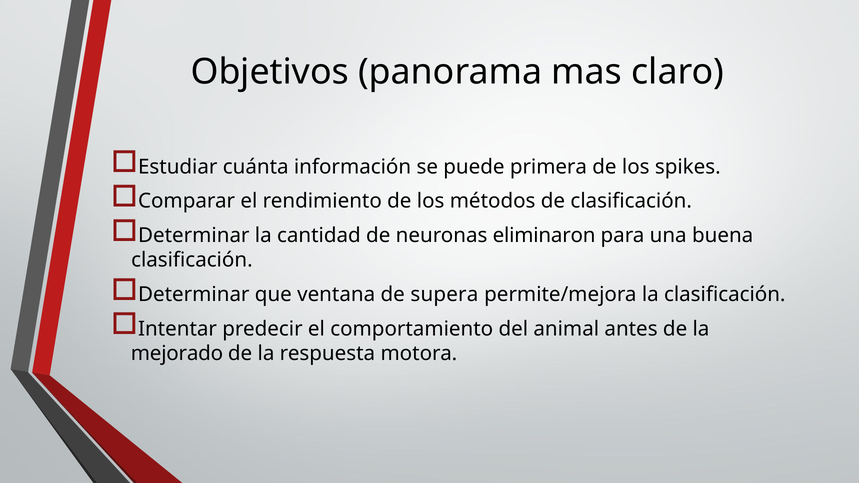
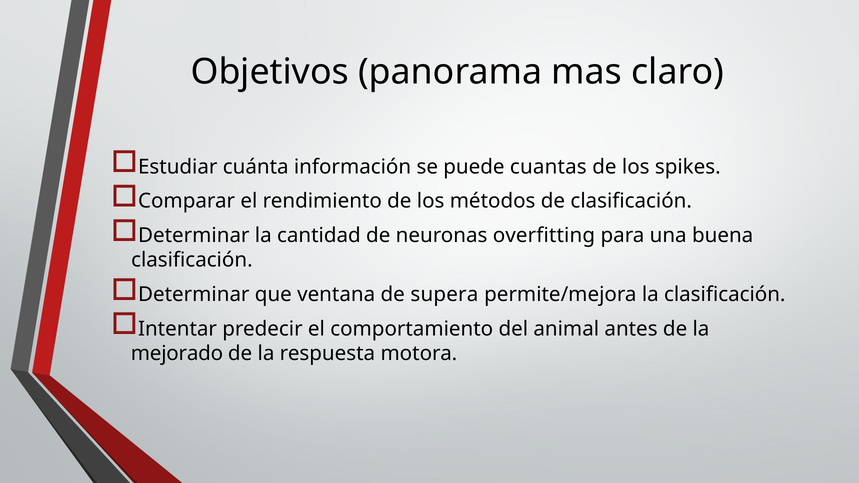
primera: primera -> cuantas (548, 167)
eliminaron: eliminaron -> overfitting (544, 236)
